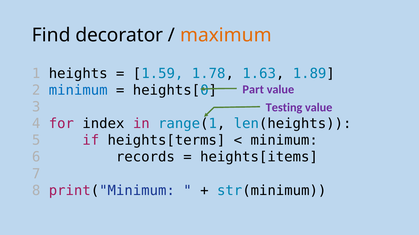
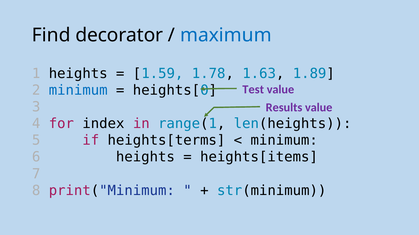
maximum colour: orange -> blue (226, 35)
Part: Part -> Test (253, 90)
Testing: Testing -> Results (284, 108)
6 records: records -> heights (145, 157)
